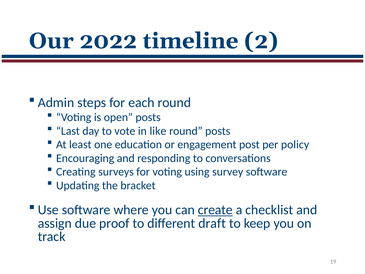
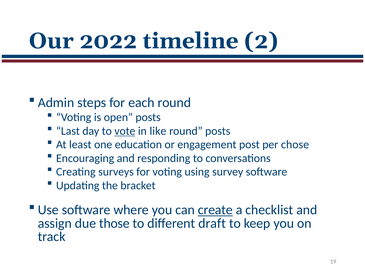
vote underline: none -> present (125, 131)
policy: policy -> chose (295, 144)
proof: proof -> those (114, 223)
